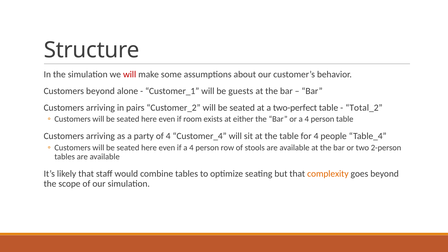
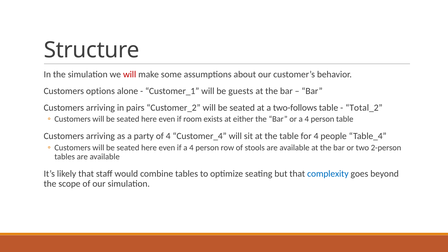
Customers beyond: beyond -> options (100, 91)
two-perfect: two-perfect -> two-follows (295, 108)
complexity colour: orange -> blue (328, 174)
